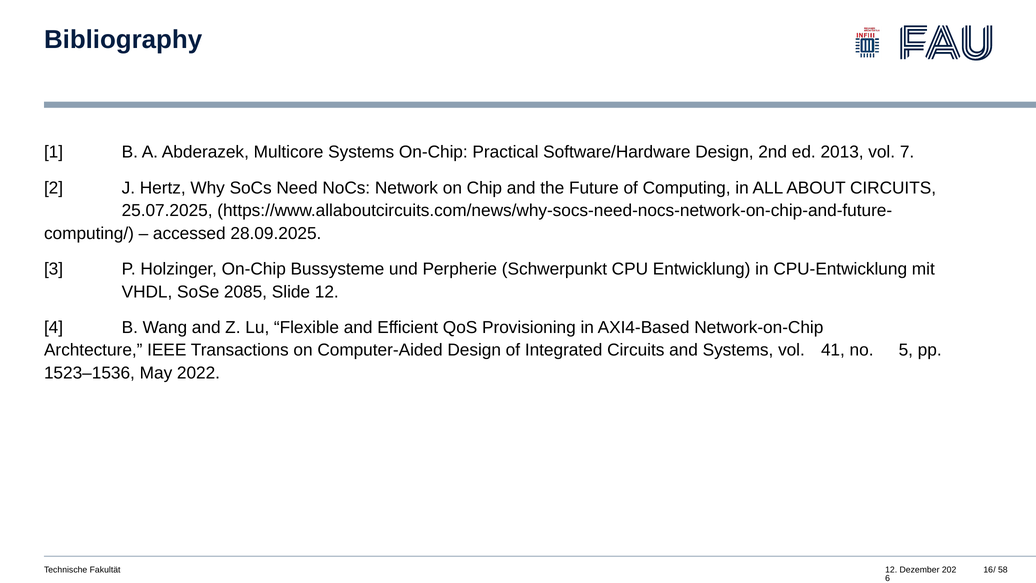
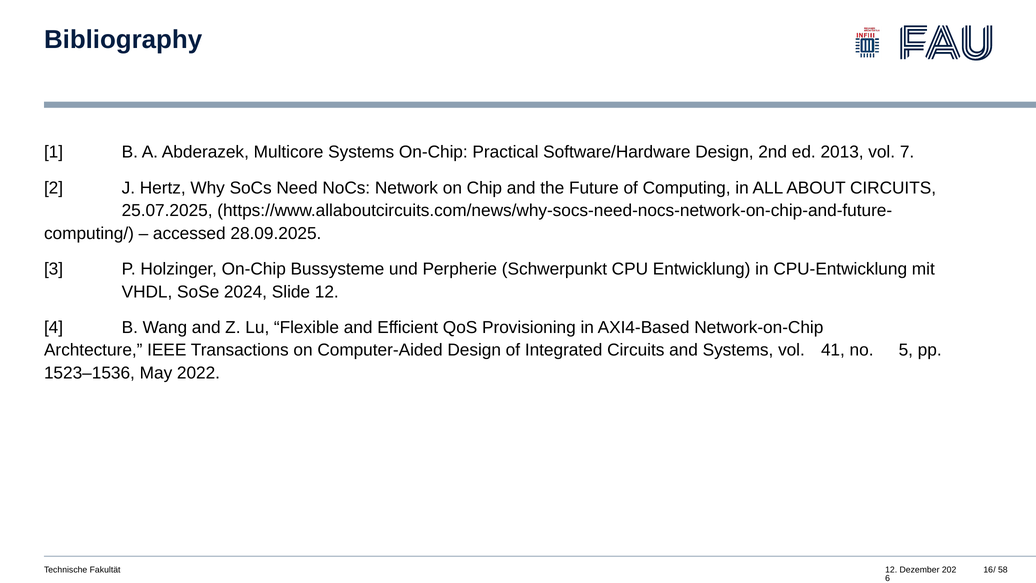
2085: 2085 -> 2024 (245, 292)
